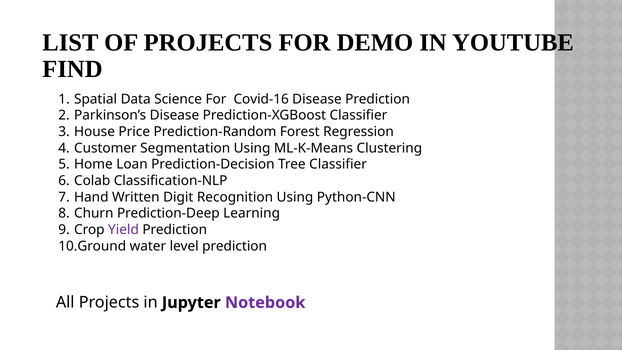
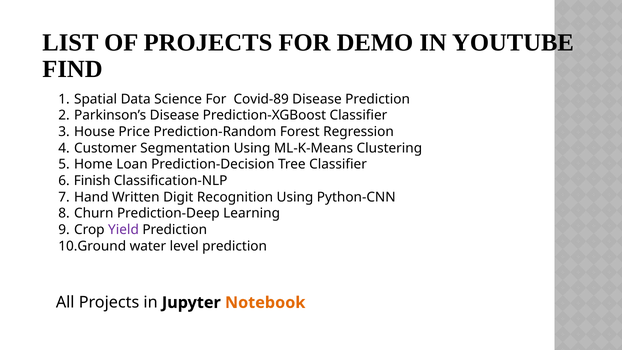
Covid-16: Covid-16 -> Covid-89 (261, 99)
Colab: Colab -> Finish (92, 181)
Notebook colour: purple -> orange (265, 302)
